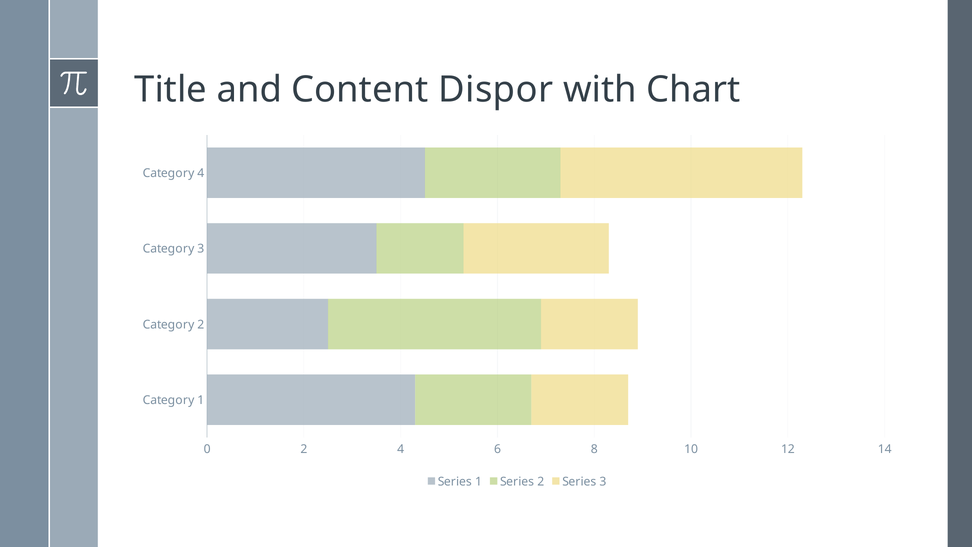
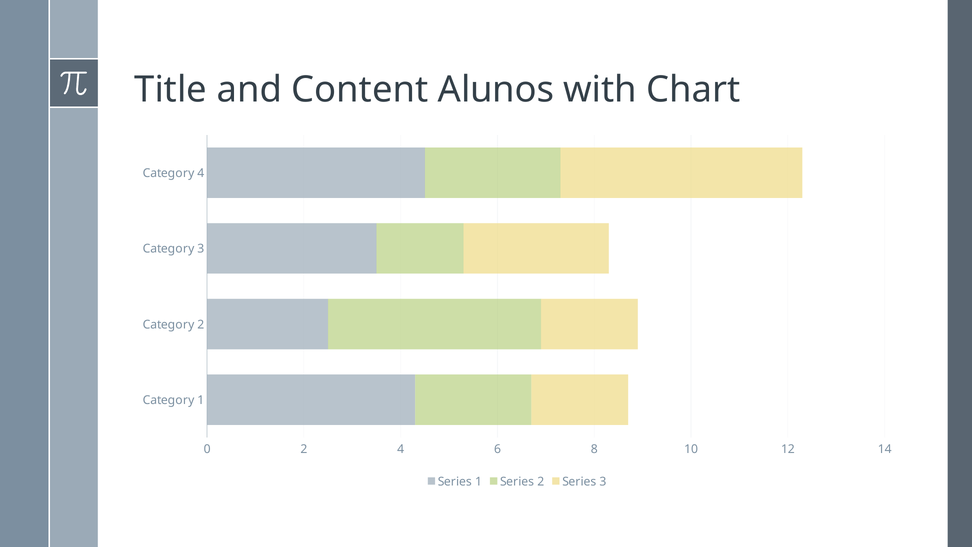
Dispor: Dispor -> Alunos (496, 89)
